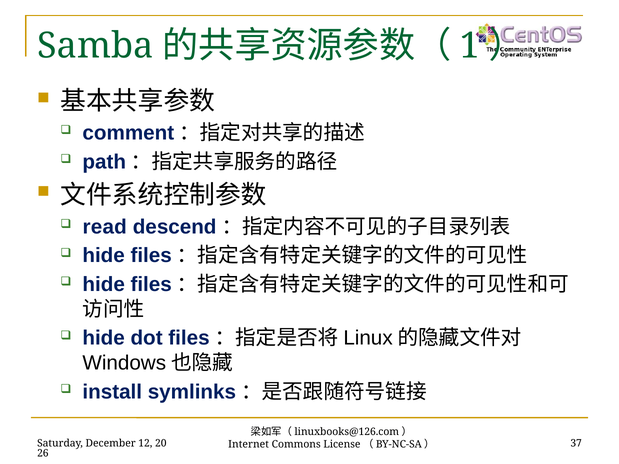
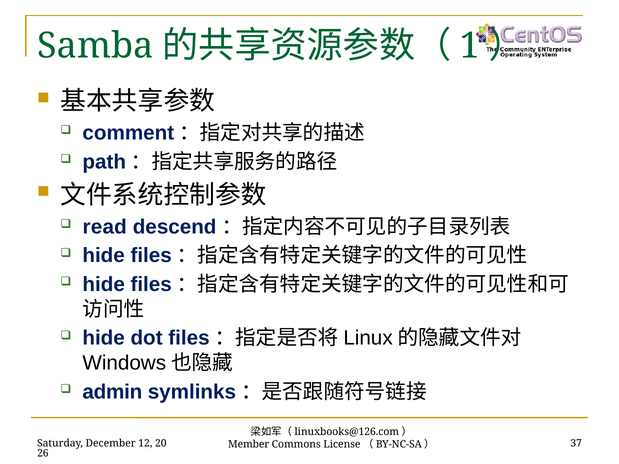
install: install -> admin (112, 392)
Internet: Internet -> Member (249, 445)
